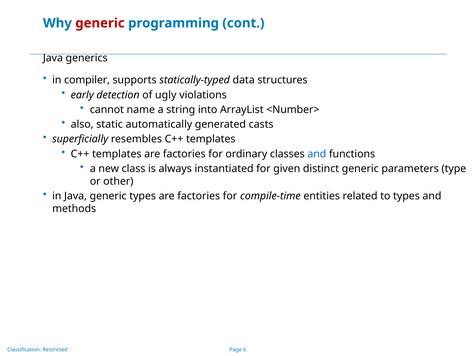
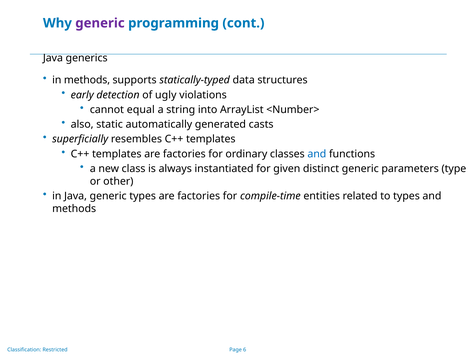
generic colour: red -> purple (100, 23)
in compiler: compiler -> methods (87, 80)
name: name -> equal (141, 110)
